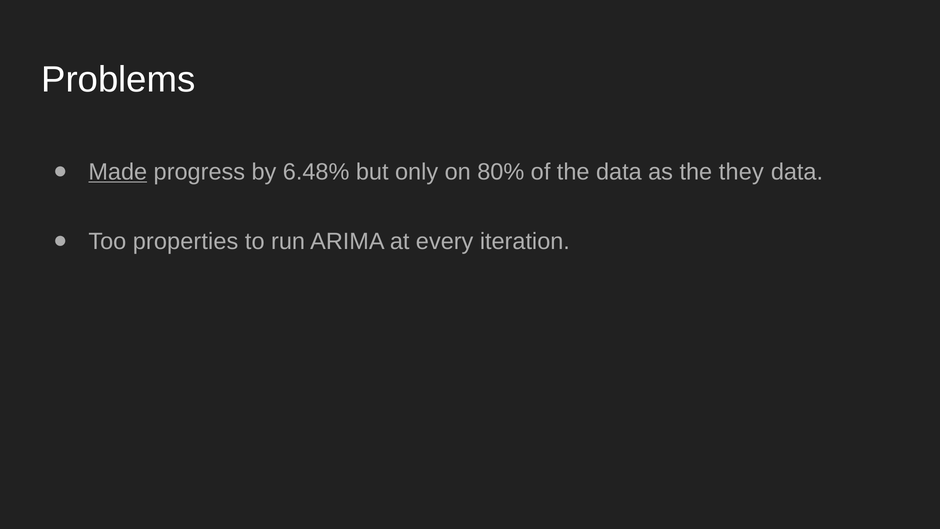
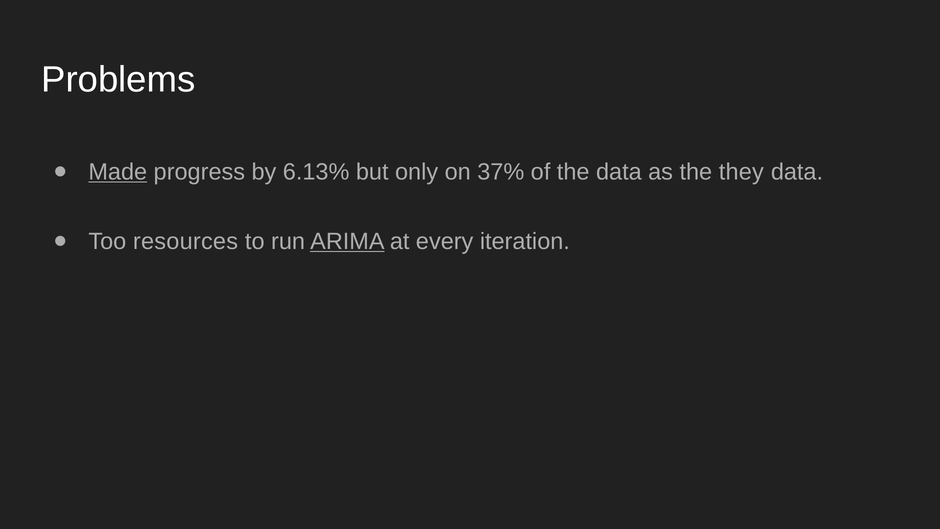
6.48%: 6.48% -> 6.13% (316, 172)
80%: 80% -> 37% (501, 172)
properties: properties -> resources (186, 241)
ARIMA underline: none -> present (347, 241)
